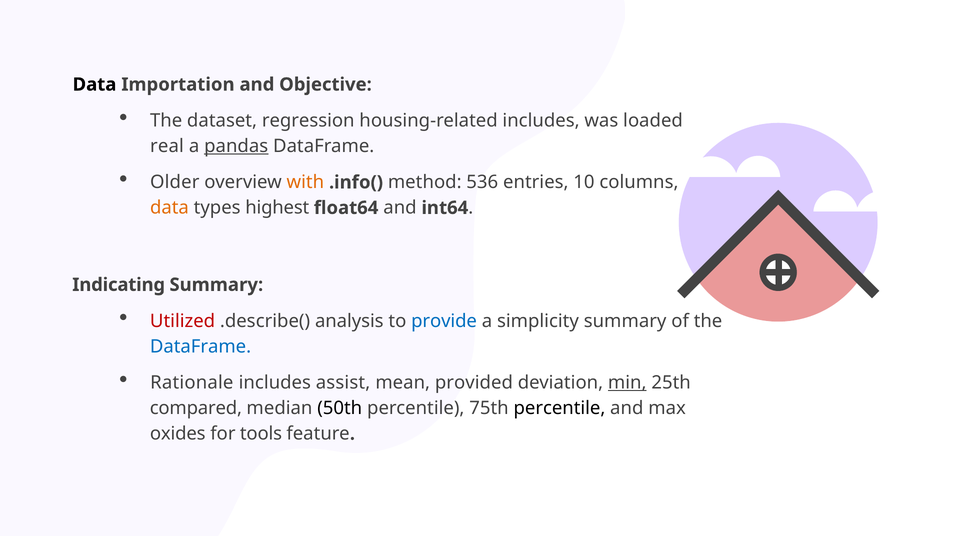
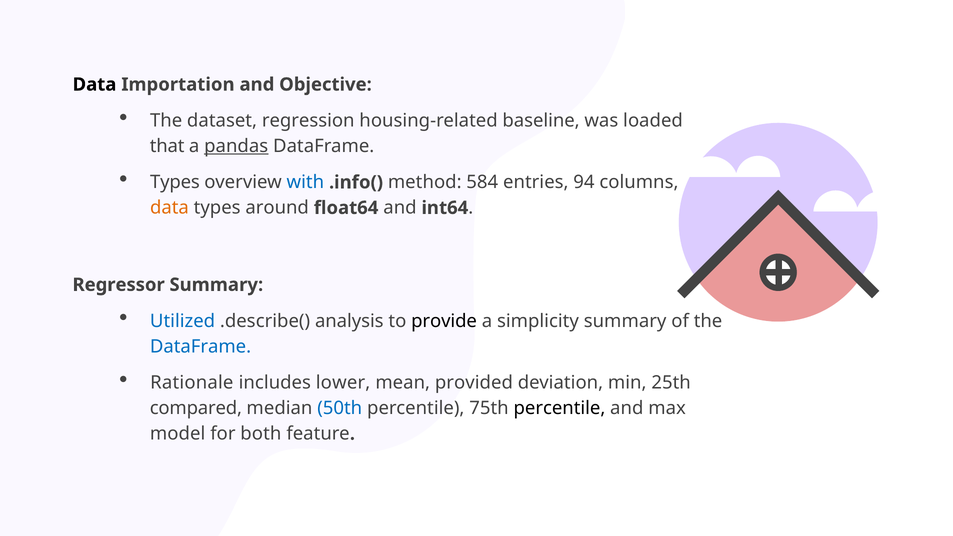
housing-related includes: includes -> baseline (541, 121)
real: real -> that (167, 146)
Older: Older -> Types (175, 182)
with colour: orange -> blue (305, 182)
536: 536 -> 584 (482, 182)
10: 10 -> 94 (584, 182)
highest: highest -> around (277, 208)
Indicating: Indicating -> Regressor (119, 285)
Utilized colour: red -> blue (183, 321)
provide colour: blue -> black (444, 321)
assist: assist -> lower (343, 383)
min underline: present -> none (627, 383)
50th colour: black -> blue (340, 408)
oxides: oxides -> model (178, 434)
tools: tools -> both (261, 434)
